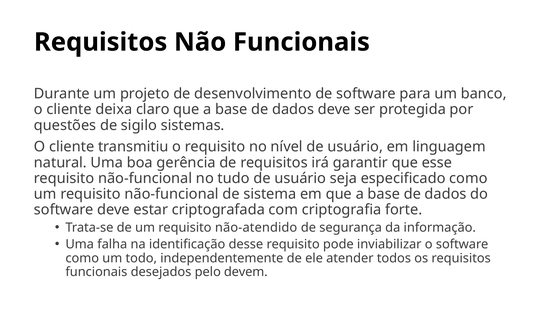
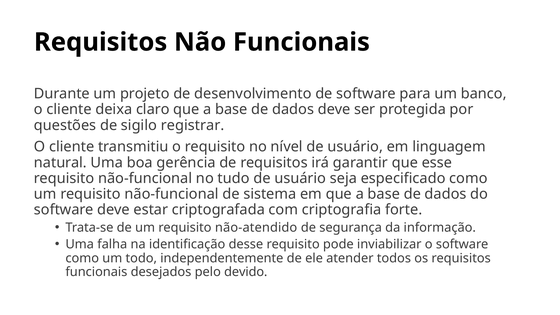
sistemas: sistemas -> registrar (193, 125)
devem: devem -> devido (246, 272)
